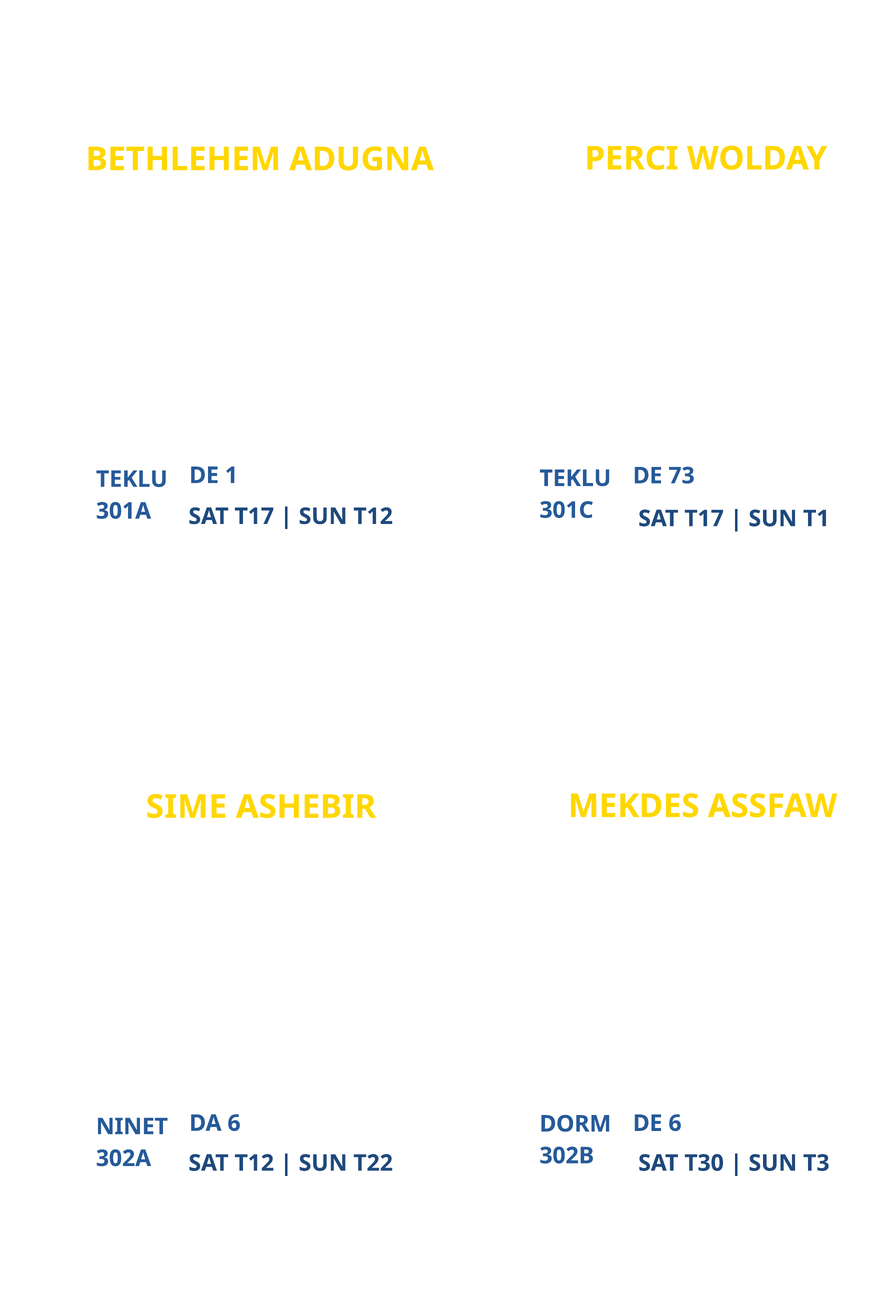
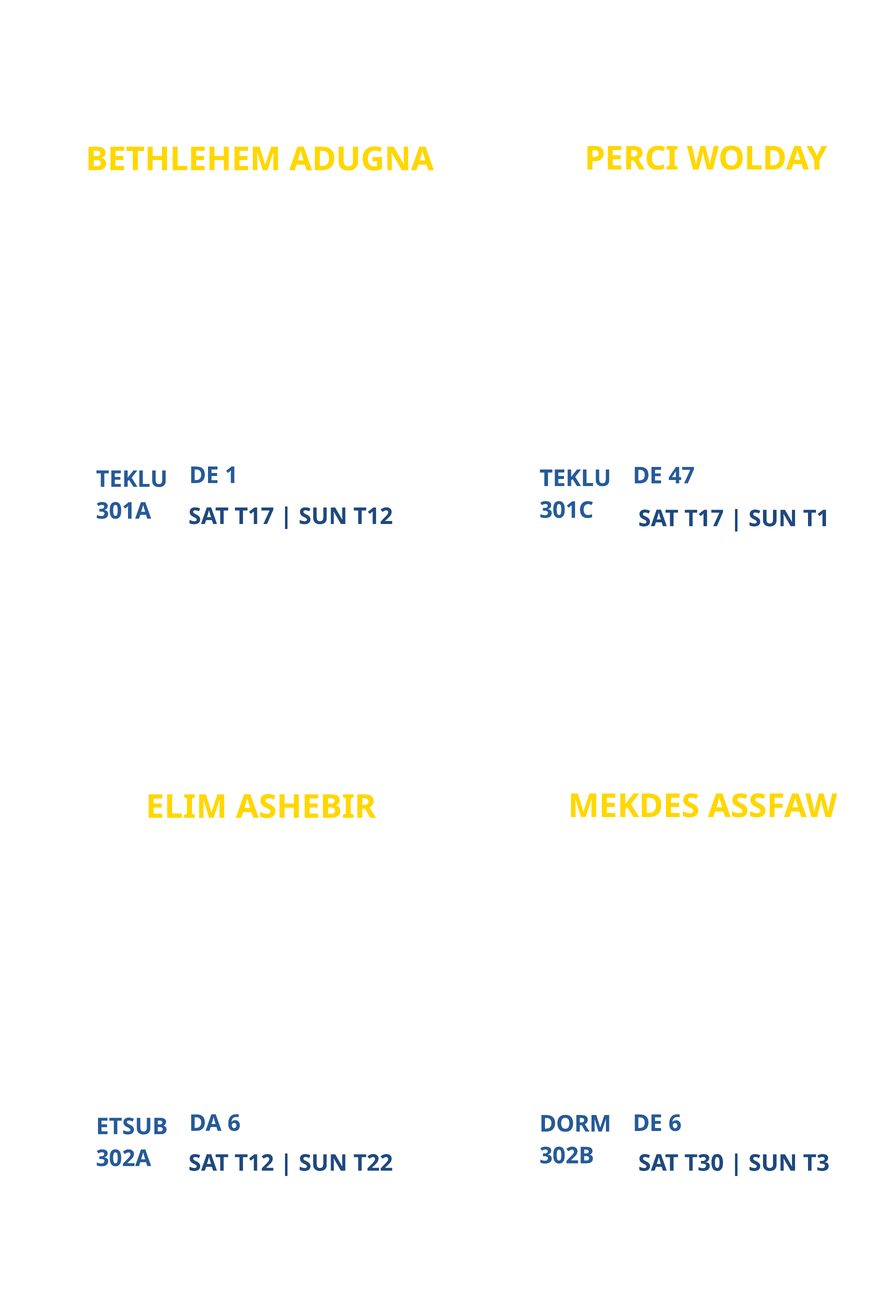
73: 73 -> 47 (682, 476)
SIME: SIME -> ELIM (186, 807)
NINET: NINET -> ETSUB (132, 1127)
